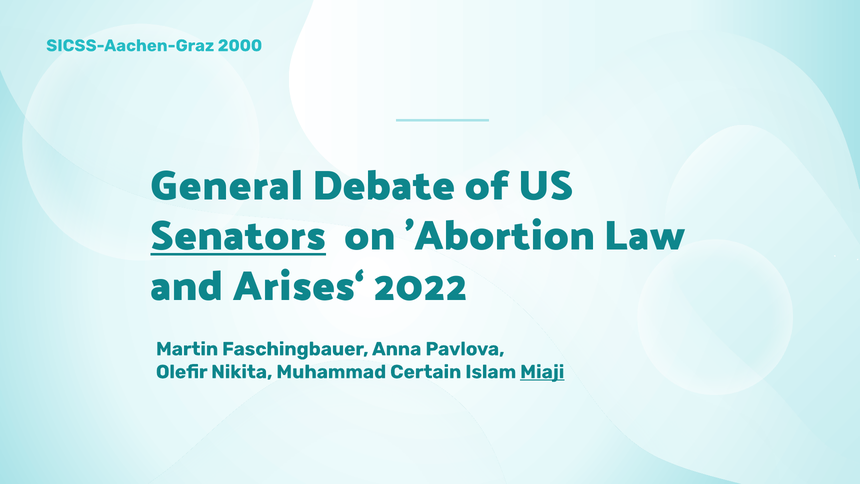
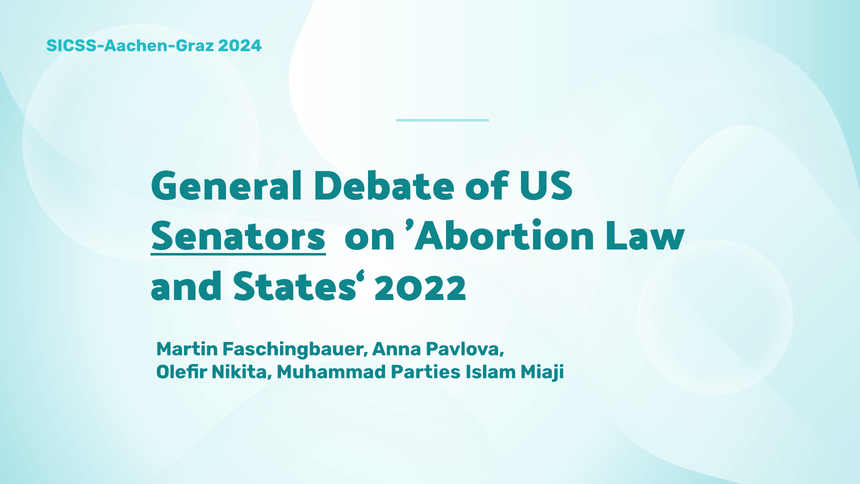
2000: 2000 -> 2024 (240, 46)
Arises‘: Arises‘ -> States‘ (299, 286)
Certain: Certain -> Parties (426, 372)
Miaji underline: present -> none (542, 372)
